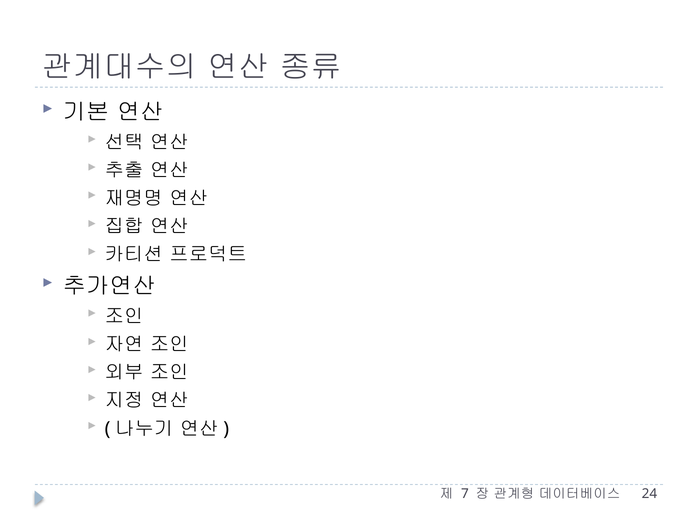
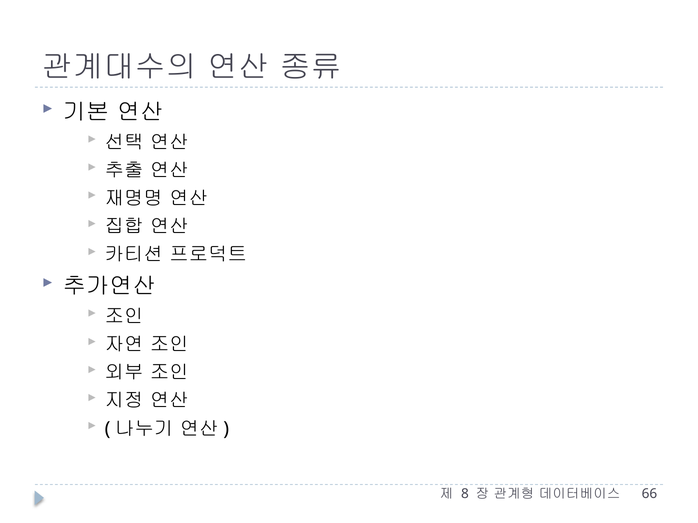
7: 7 -> 8 (465, 494)
24: 24 -> 66 (649, 494)
